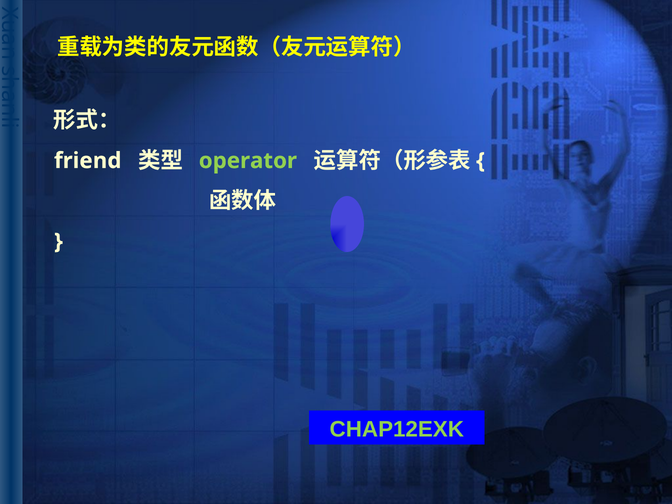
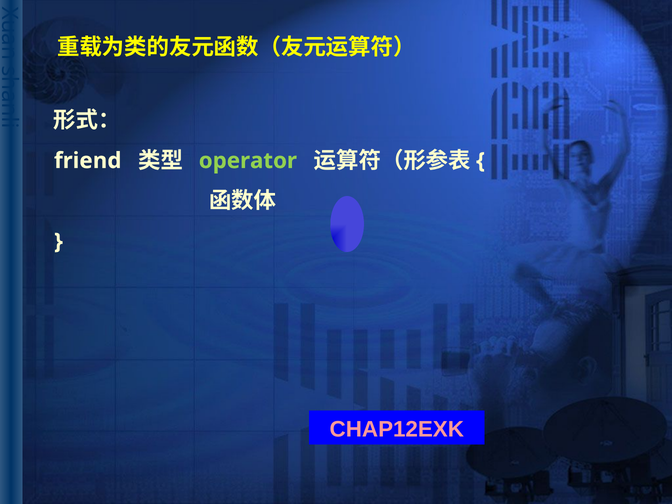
CHAP12EXK colour: light green -> pink (397, 429)
